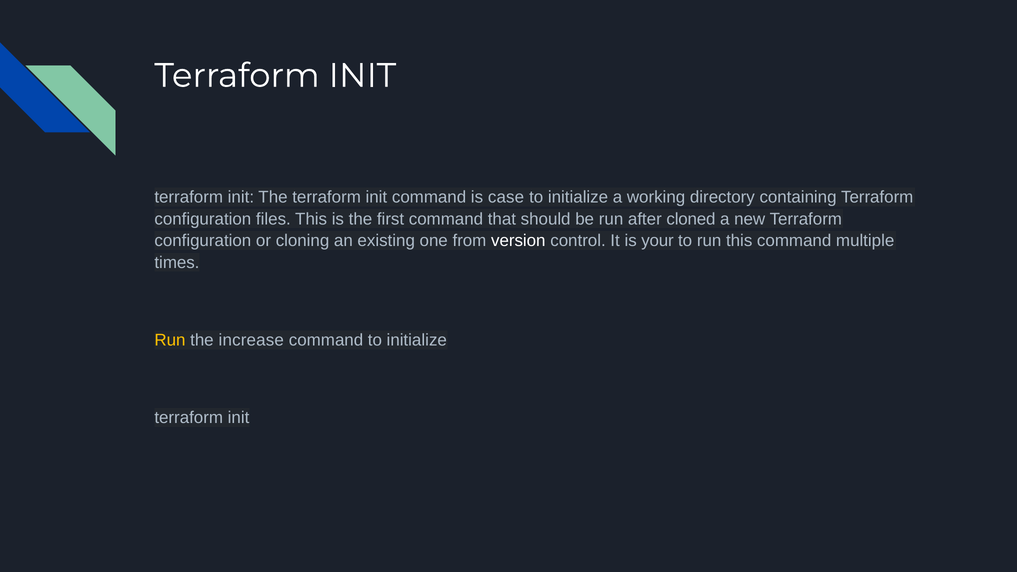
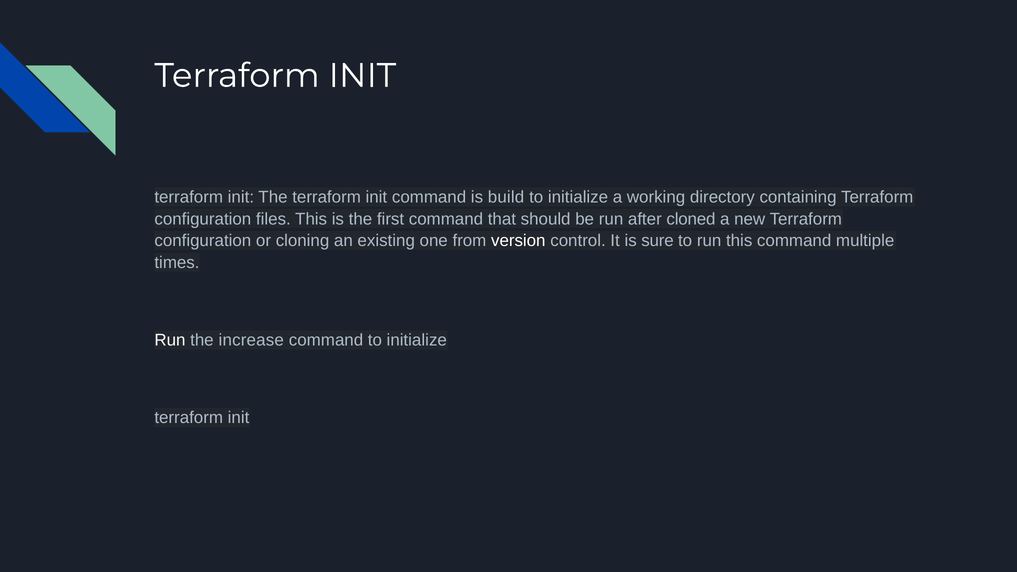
case: case -> build (506, 197)
your: your -> sure (657, 241)
Run colour: yellow -> white (170, 340)
